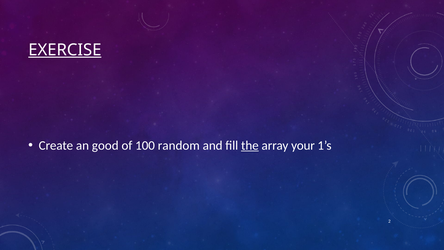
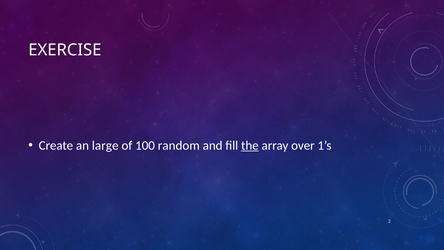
EXERCISE underline: present -> none (65, 50)
good: good -> large (105, 145)
your: your -> over (303, 145)
